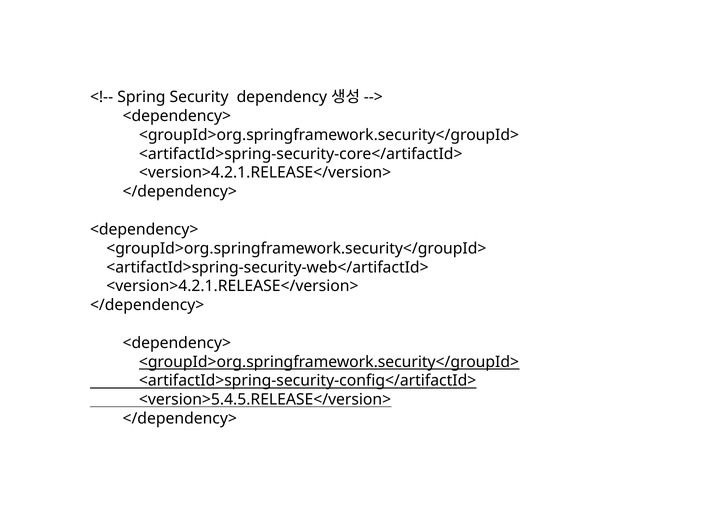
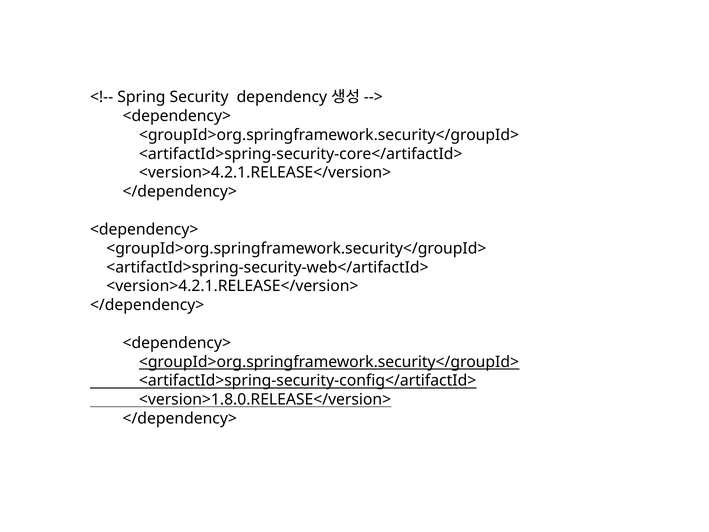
<version>5.4.5.RELEASE</version>: <version>5.4.5.RELEASE</version> -> <version>1.8.0.RELEASE</version> (265, 399)
